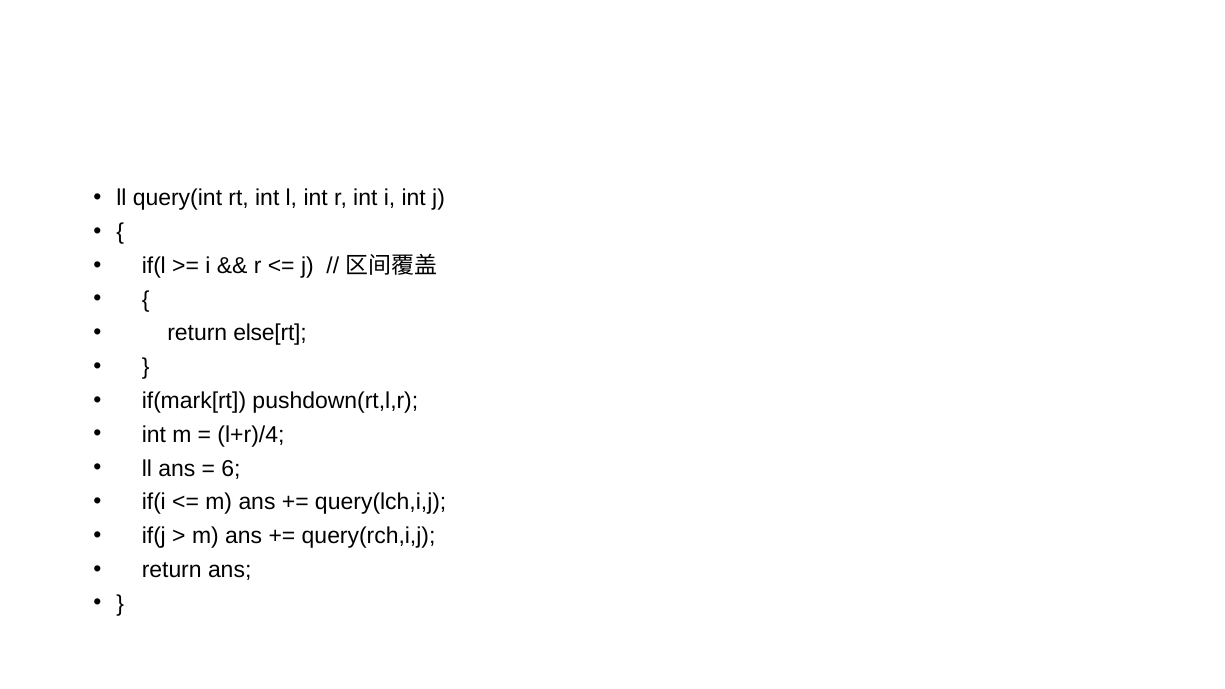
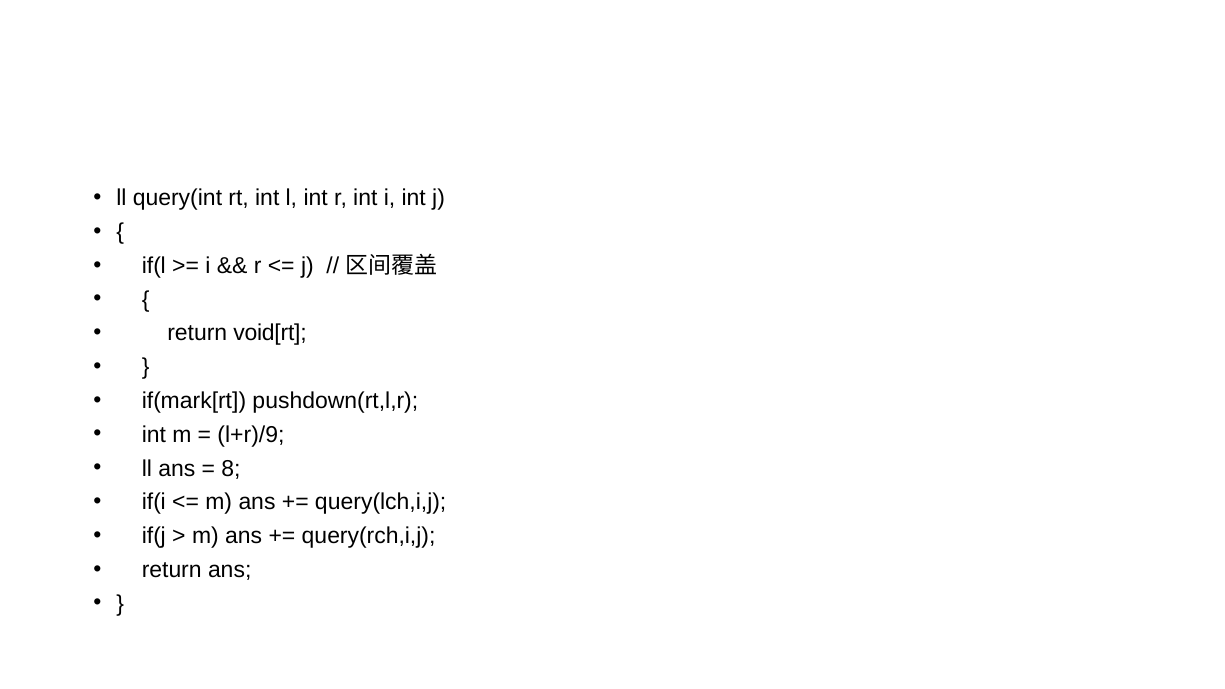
else[rt: else[rt -> void[rt (270, 333)
l+r)/4: l+r)/4 -> l+r)/9 (251, 435)
6: 6 -> 8 (231, 469)
